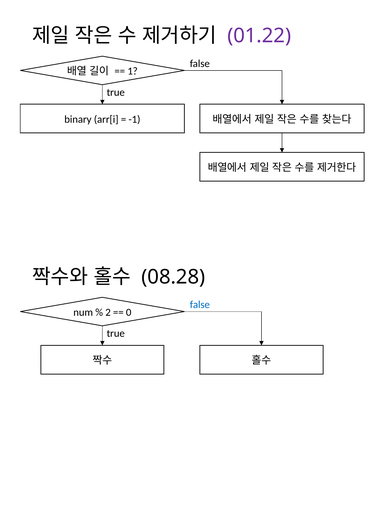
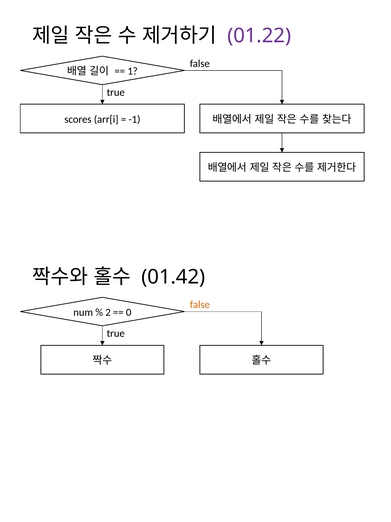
binary: binary -> scores (78, 119)
08.28: 08.28 -> 01.42 (173, 276)
false colour: blue -> orange (200, 304)
